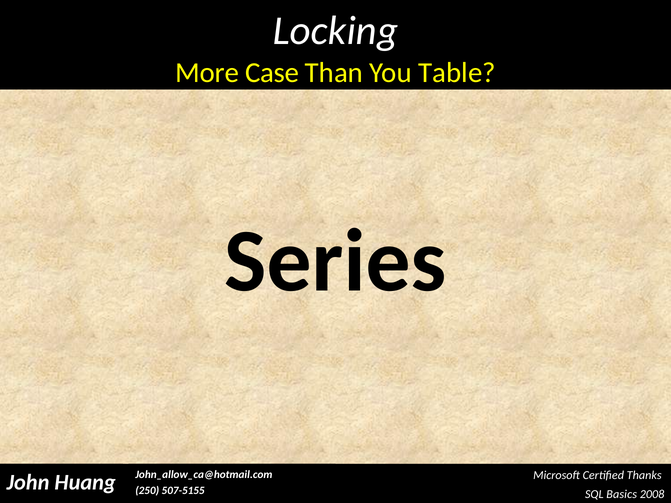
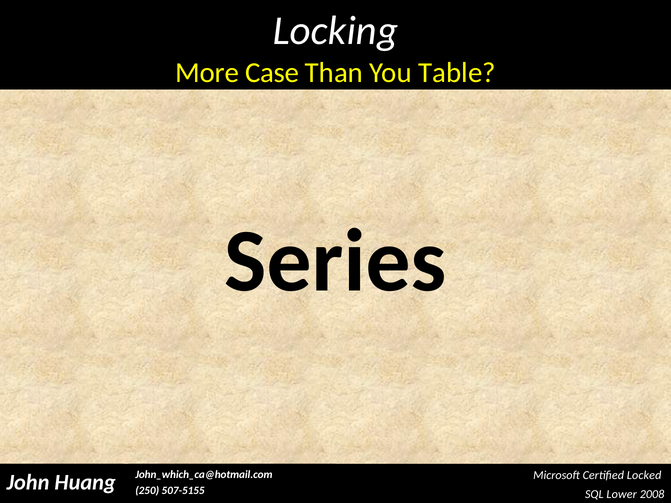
Thanks: Thanks -> Locked (644, 476)
John_allow_ca@hotmail.com: John_allow_ca@hotmail.com -> John_which_ca@hotmail.com (204, 475)
Basics: Basics -> Lower (622, 495)
